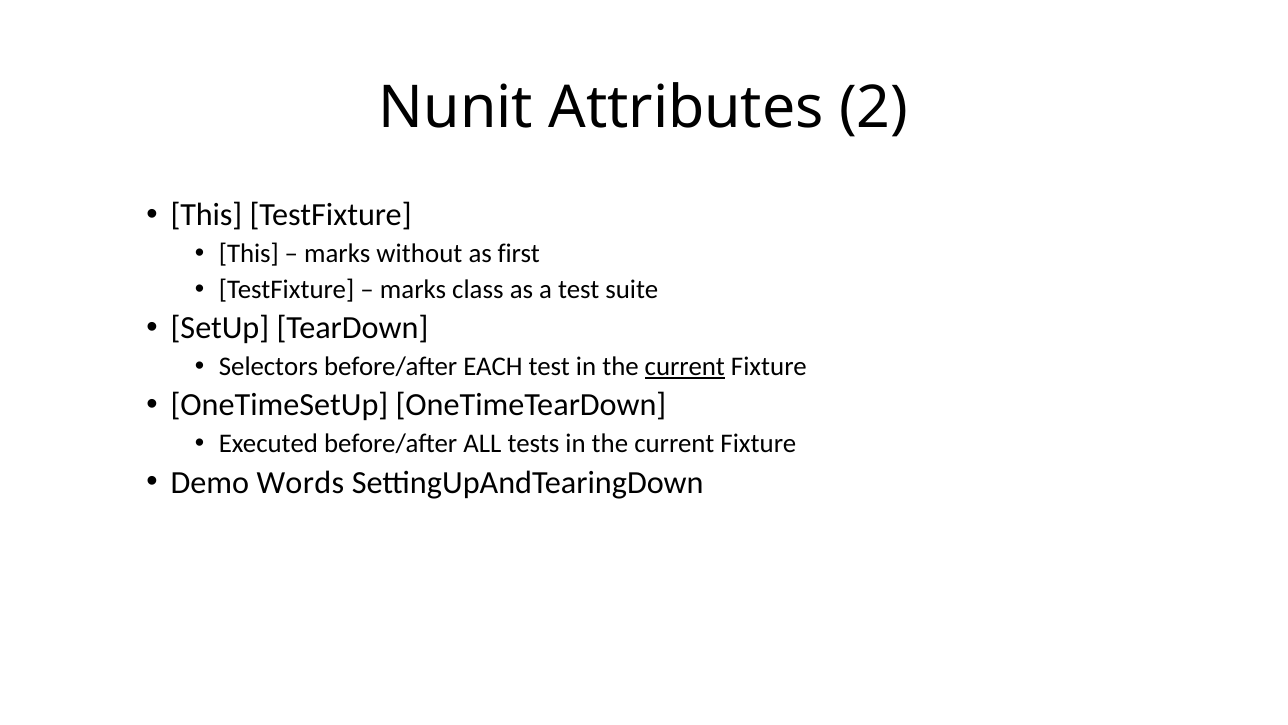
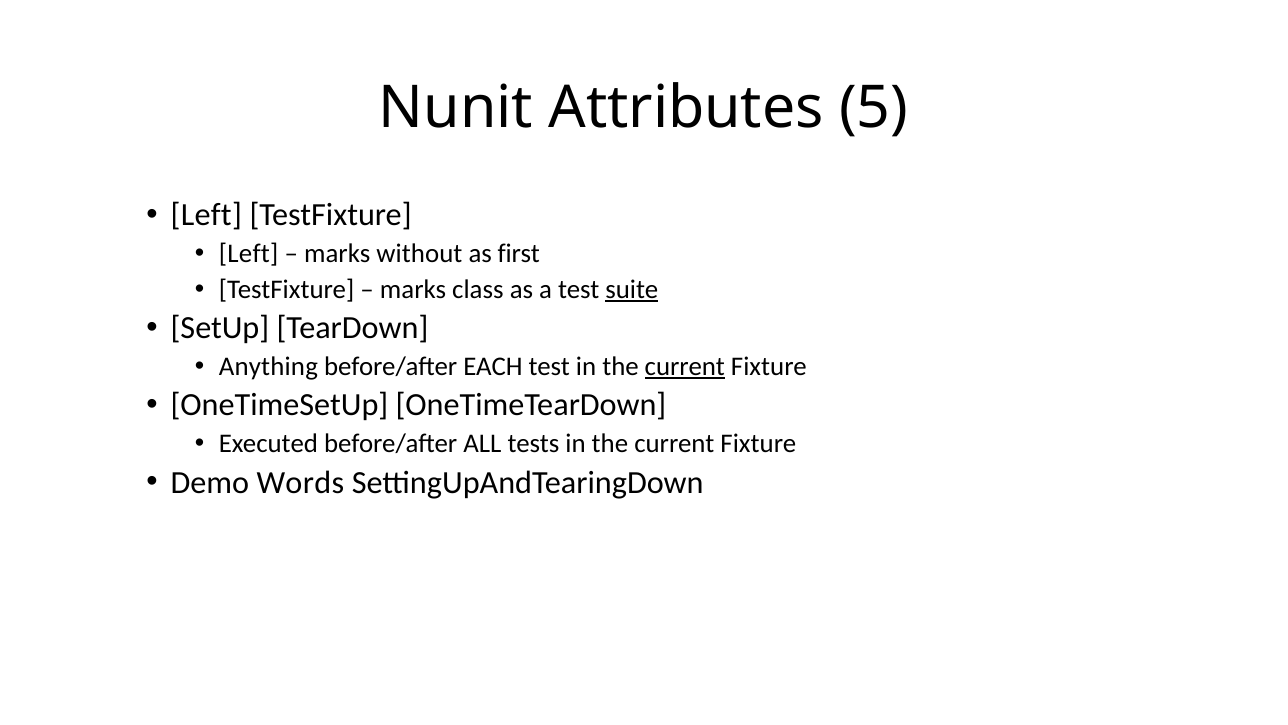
2: 2 -> 5 (874, 108)
This: This -> Left (206, 215)
This: This -> Left (249, 254)
suite underline: none -> present (632, 289)
Selectors: Selectors -> Anything (268, 366)
